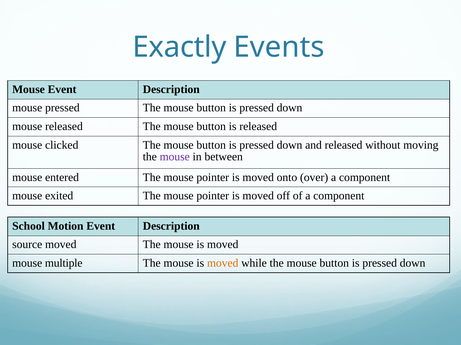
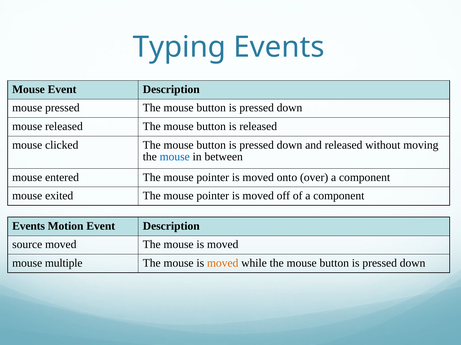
Exactly: Exactly -> Typing (179, 47)
mouse colour: purple -> blue (175, 157)
School: School -> Events (29, 226)
